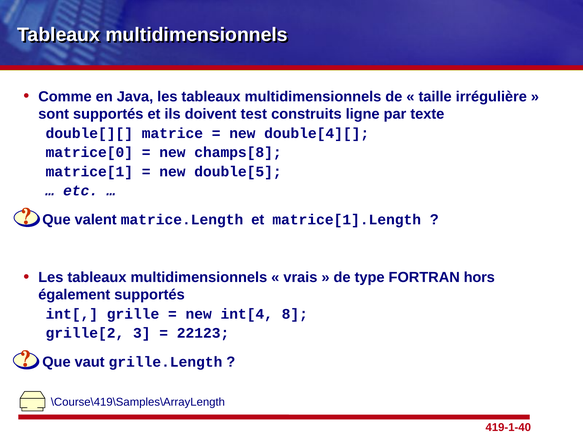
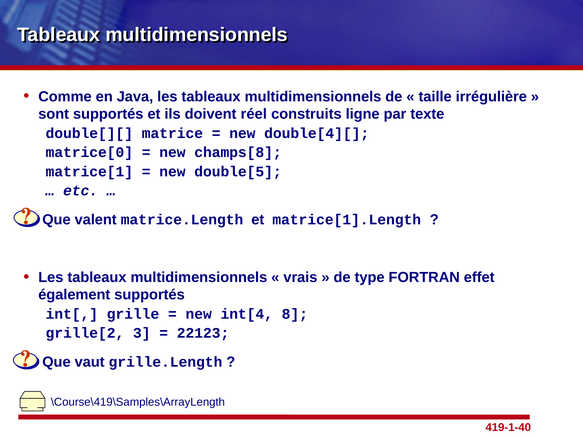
test: test -> réel (254, 114)
hors: hors -> effet (479, 277)
